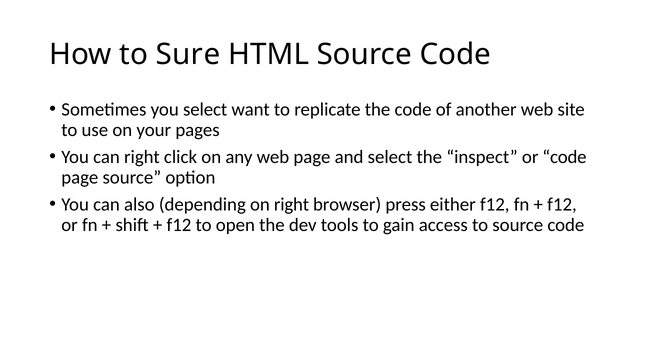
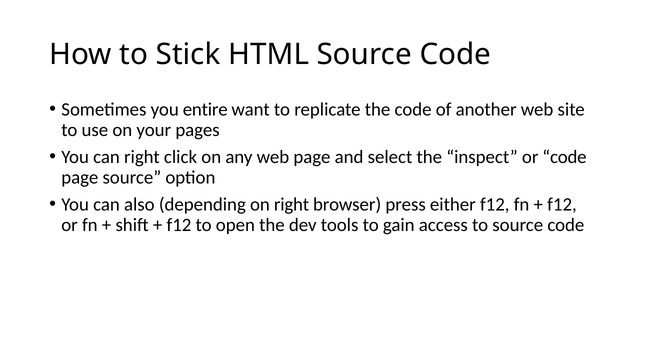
Sure: Sure -> Stick (188, 54)
you select: select -> entire (205, 109)
